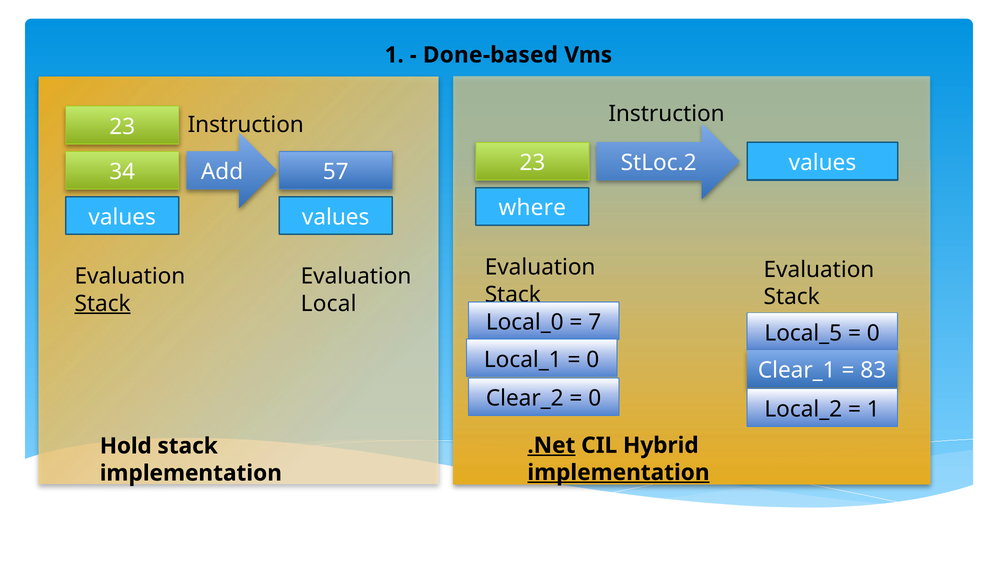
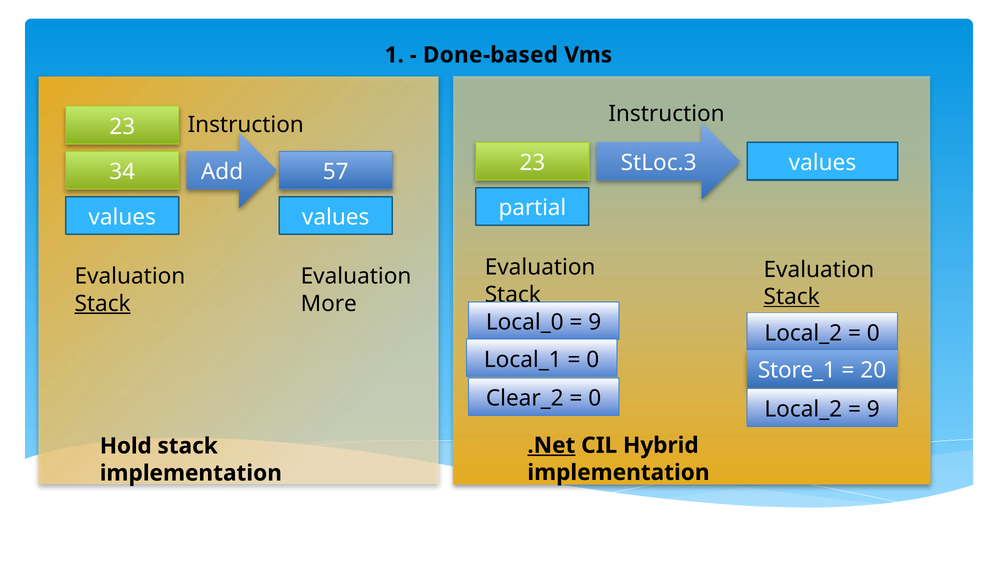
StLoc.2: StLoc.2 -> StLoc.3 (659, 163)
where: where -> partial (532, 208)
Stack underline: none -> present (792, 297)
Local: Local -> More (329, 304)
7: 7 -> 9 (595, 322)
Local_5: Local_5 -> Local_2 (803, 333)
Clear_1: Clear_1 -> Store_1 (797, 370)
83: 83 -> 20 (873, 370)
1: 1 -> 9 (873, 409)
implementation underline: present -> none (618, 472)
